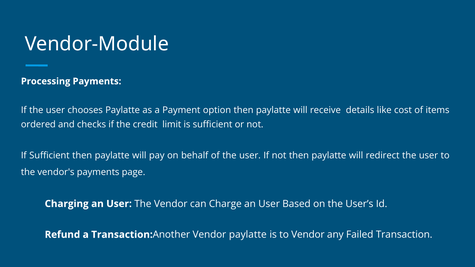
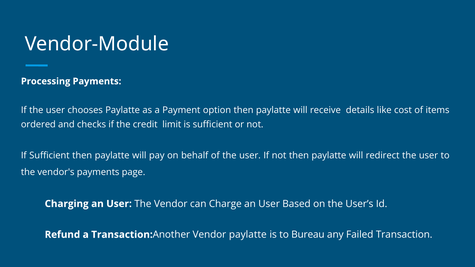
to Vendor: Vendor -> Bureau (308, 235)
